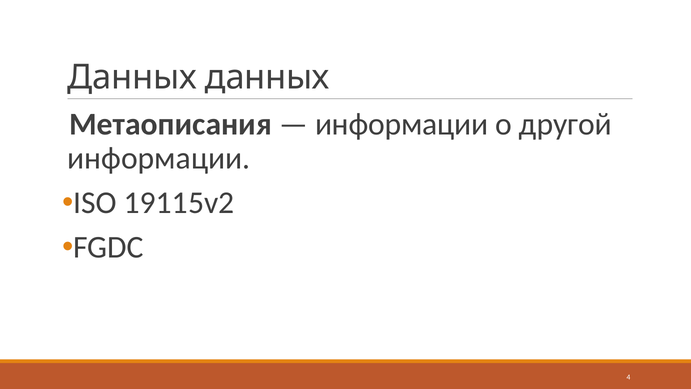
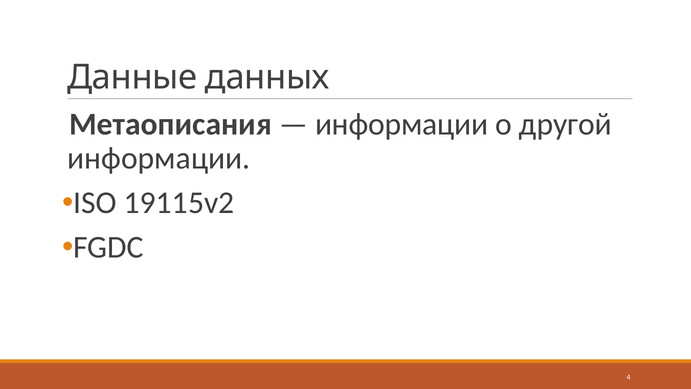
Данных: Данных -> Данные (132, 77)
